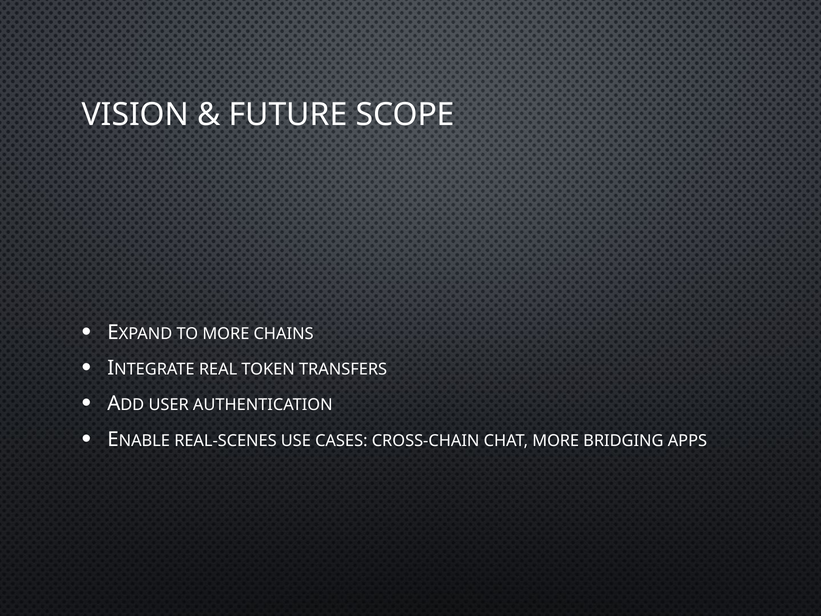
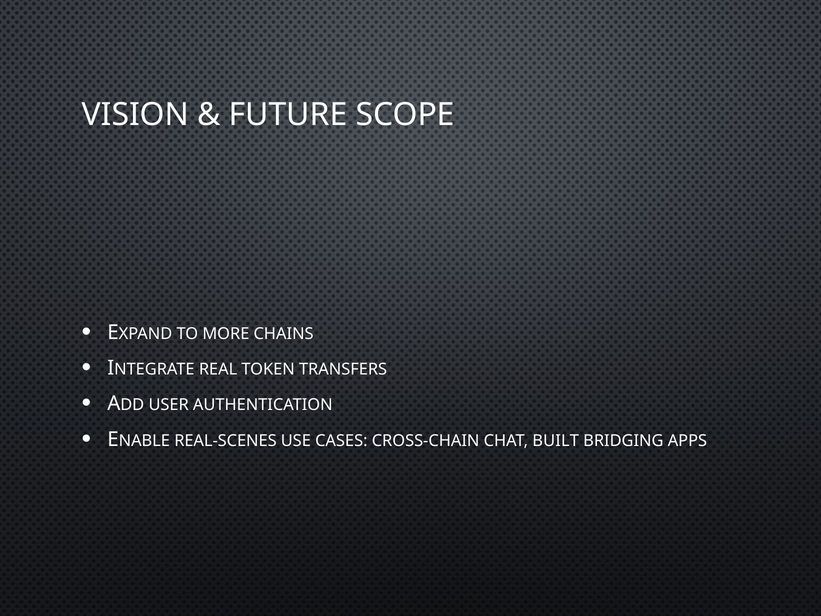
CHAT MORE: MORE -> BUILT (556, 440)
